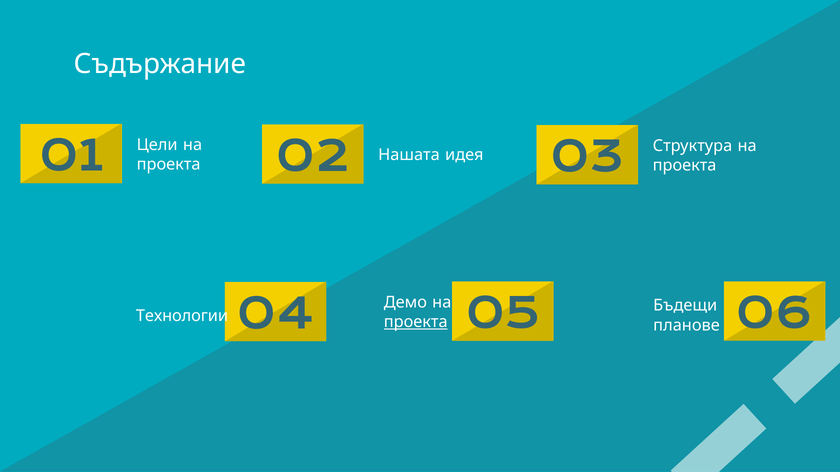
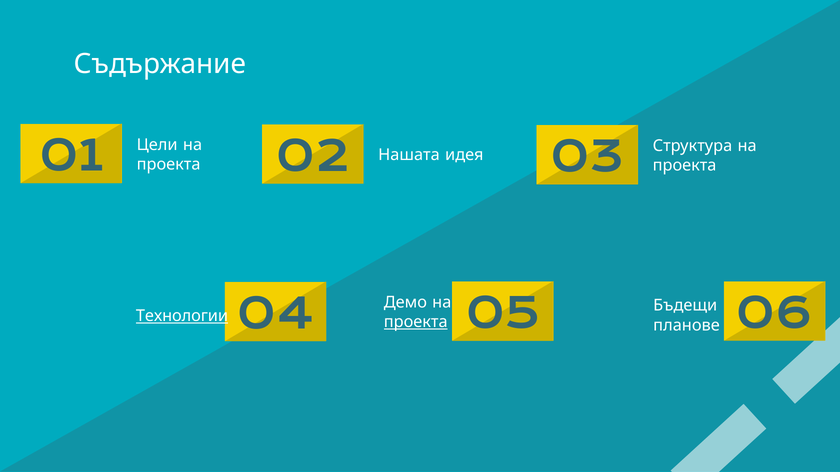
Технологии underline: none -> present (182, 316)
